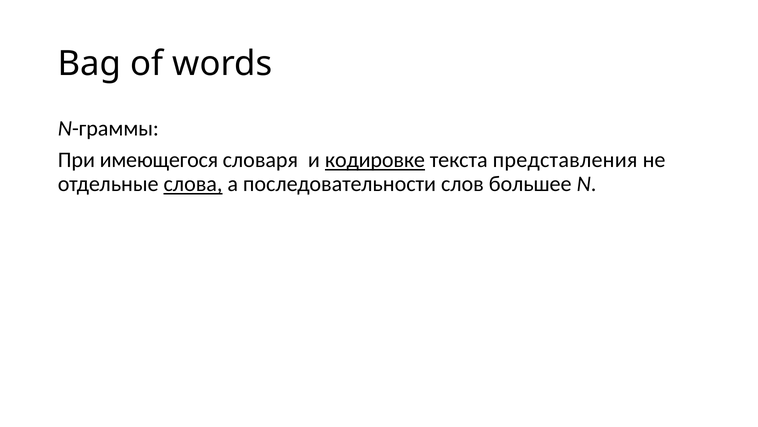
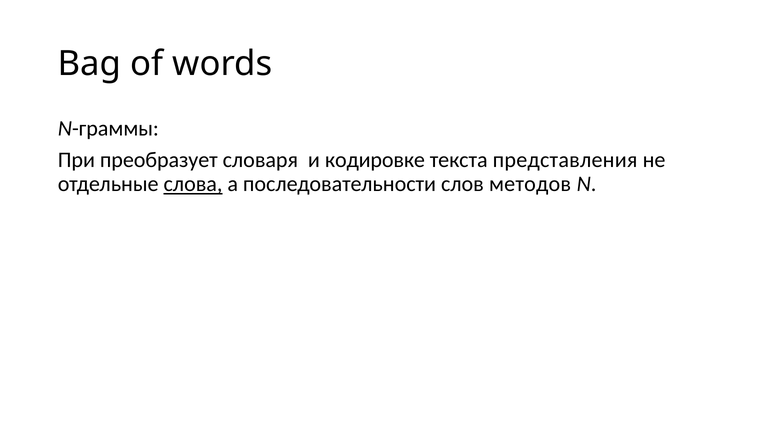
имеющегося: имеющегося -> преобразует (159, 160)
кодировке underline: present -> none (375, 160)
большее: большее -> методов (530, 184)
